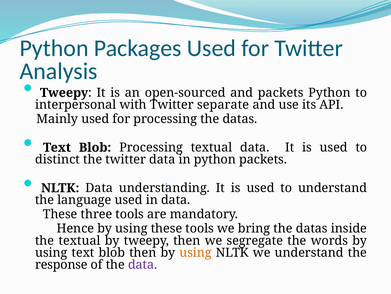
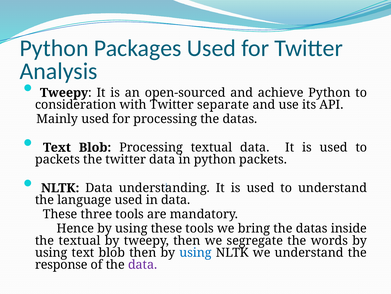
and packets: packets -> achieve (281, 93)
interpersonal: interpersonal -> consideration (76, 105)
distinct: distinct -> packets (58, 159)
using colour: orange -> blue (196, 252)
